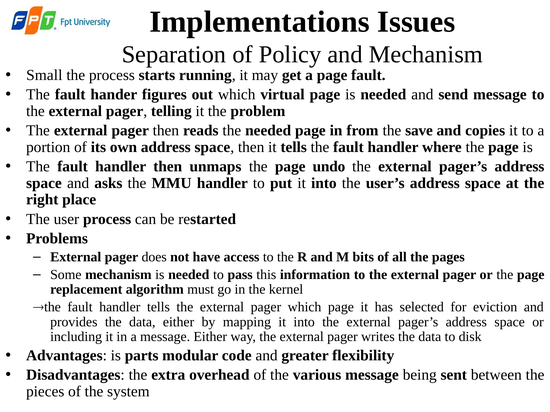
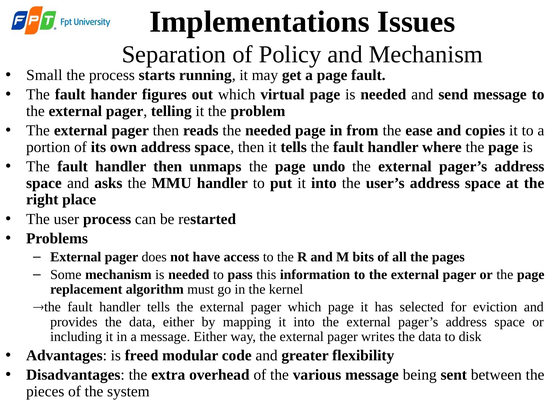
save: save -> ease (419, 131)
parts: parts -> freed (142, 356)
